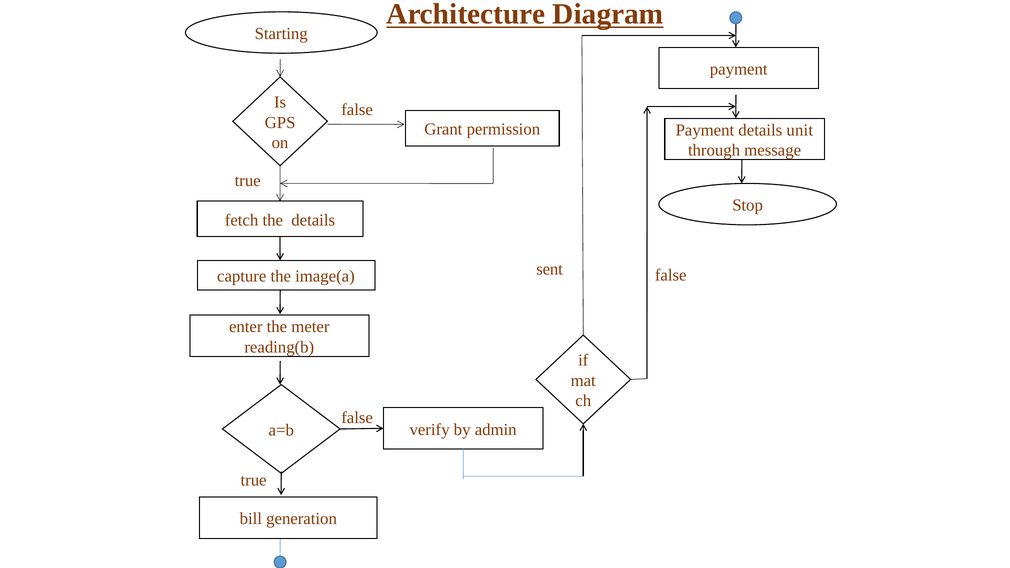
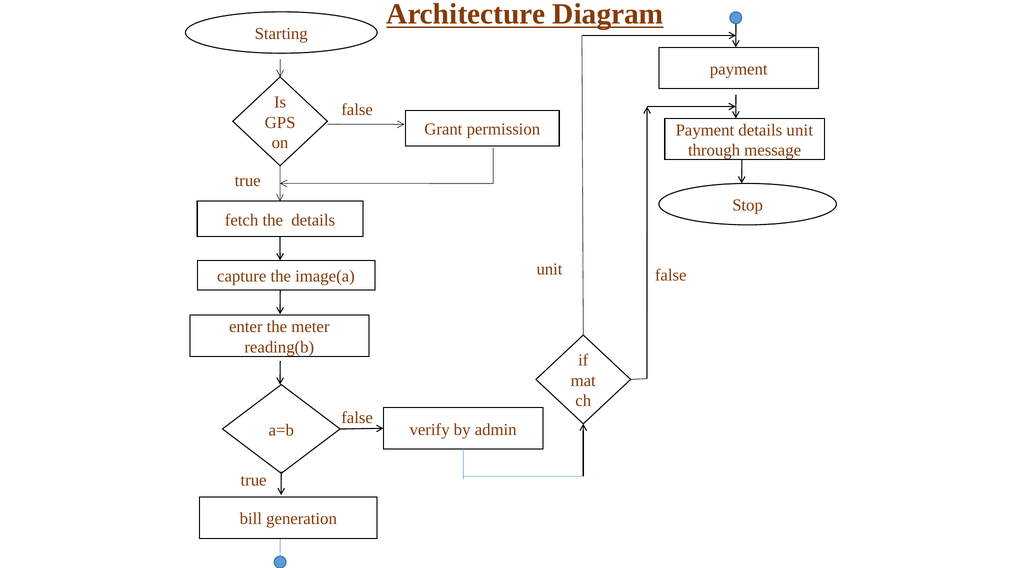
sent: sent -> unit (550, 269)
